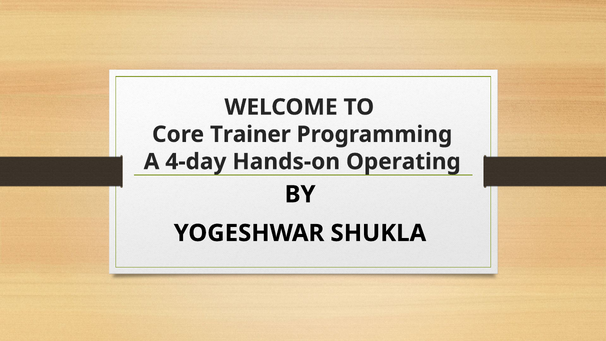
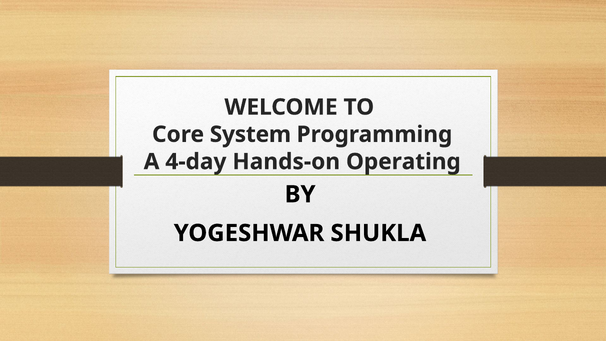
Trainer: Trainer -> System (250, 134)
